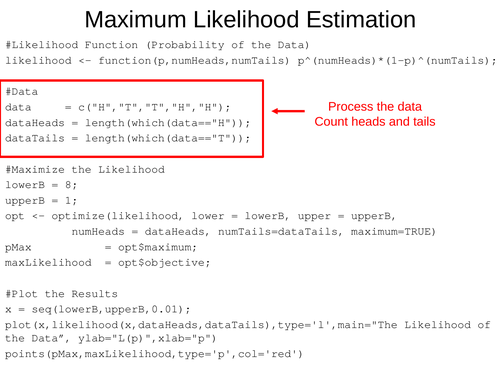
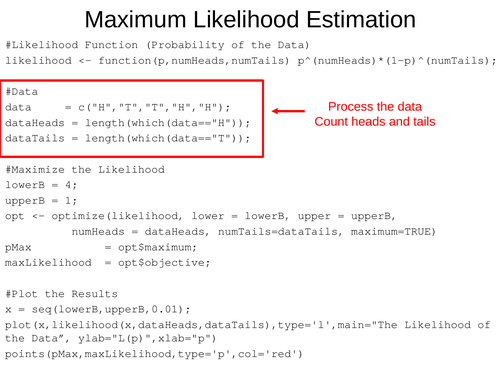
8: 8 -> 4 (72, 185)
